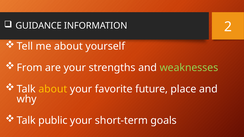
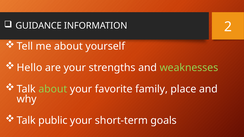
From: From -> Hello (30, 68)
about colour: yellow -> light green (53, 89)
future: future -> family (152, 89)
